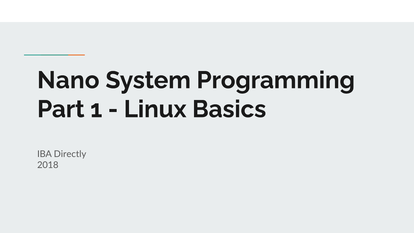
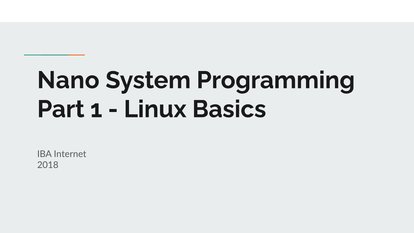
Directly: Directly -> Internet (70, 154)
